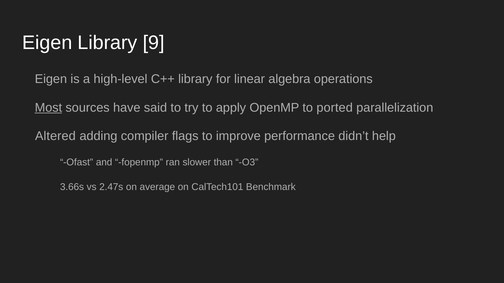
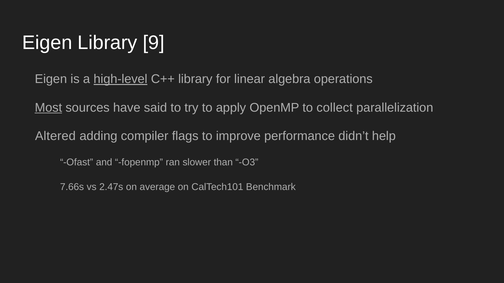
high-level underline: none -> present (121, 79)
ported: ported -> collect (335, 108)
3.66s: 3.66s -> 7.66s (72, 187)
